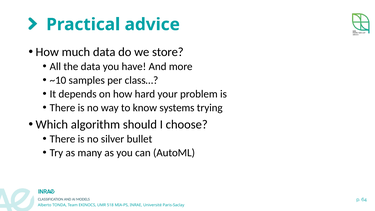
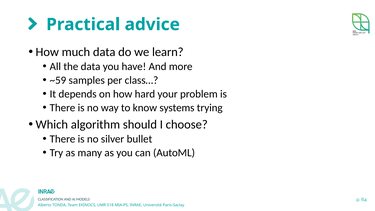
store: store -> learn (168, 52)
~10: ~10 -> ~59 (58, 80)
